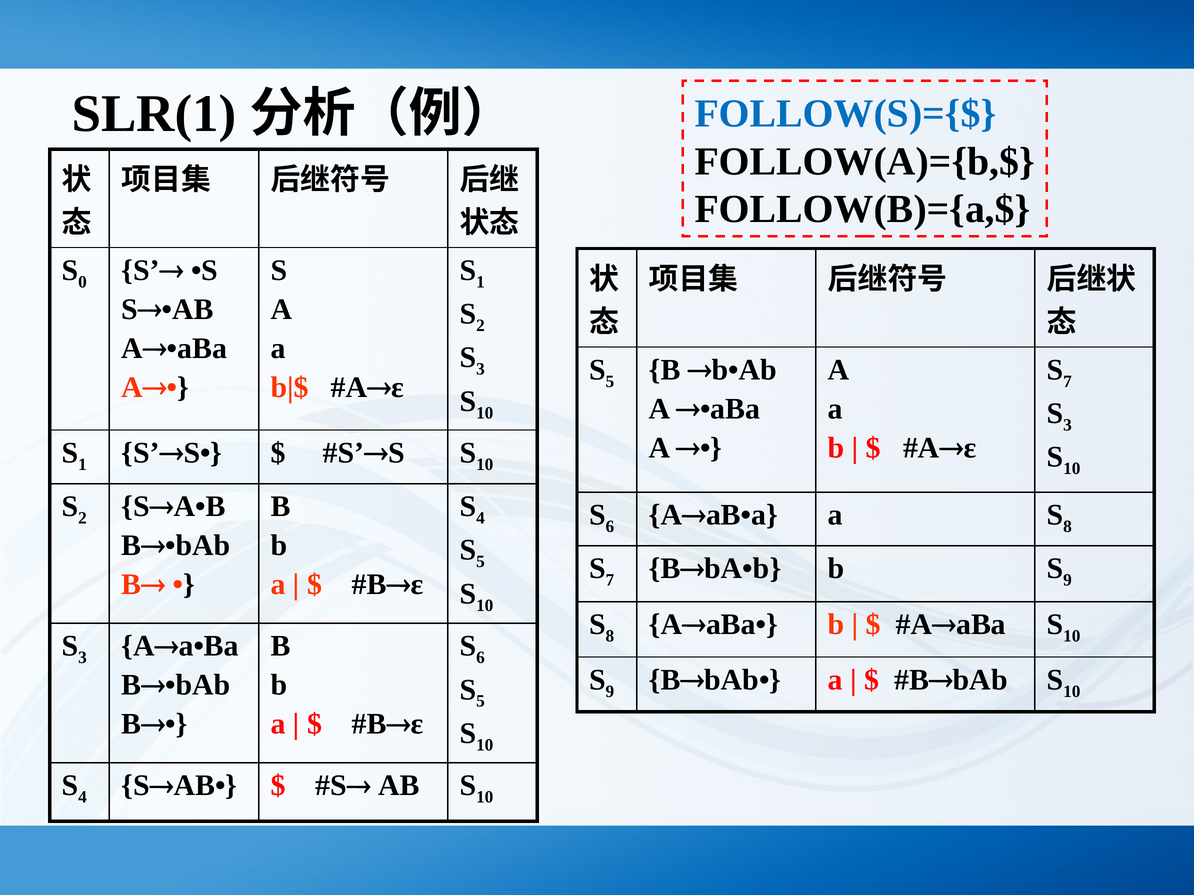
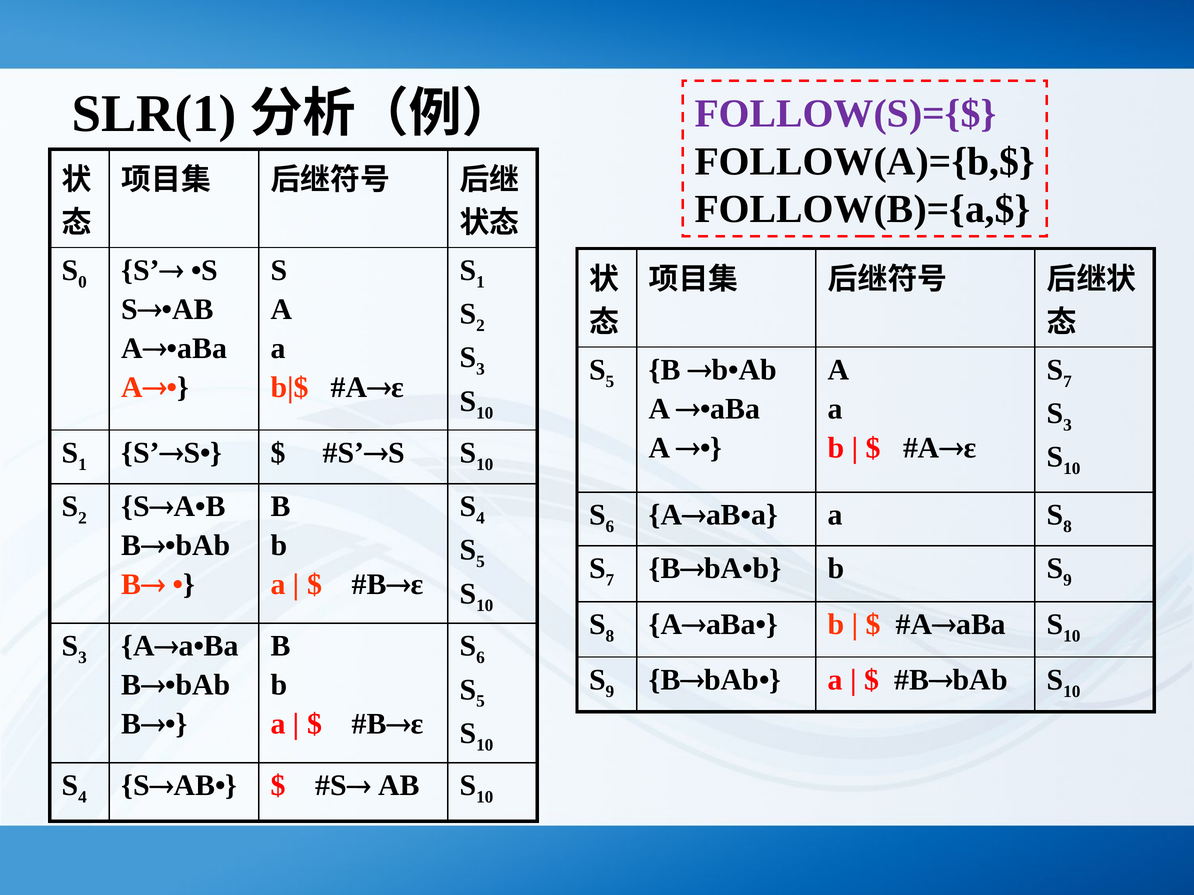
FOLLOW(S)={$ colour: blue -> purple (845, 114)
